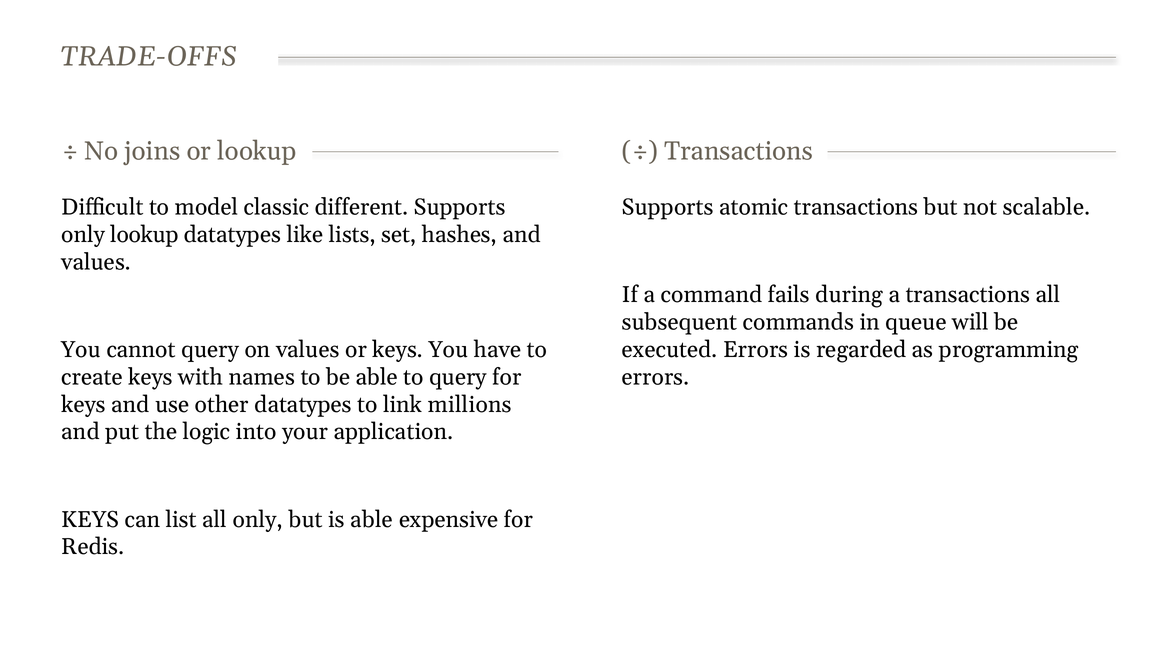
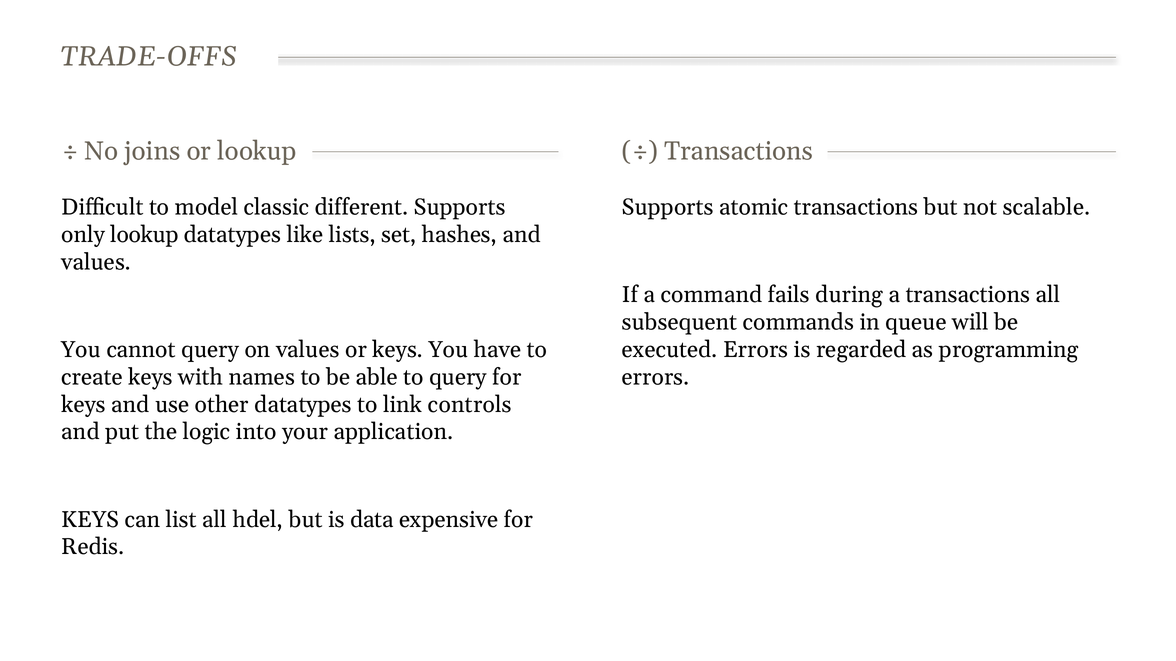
millions: millions -> controls (470, 405)
all only: only -> hdel (258, 520)
is able: able -> data (372, 520)
